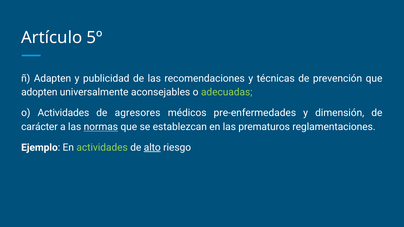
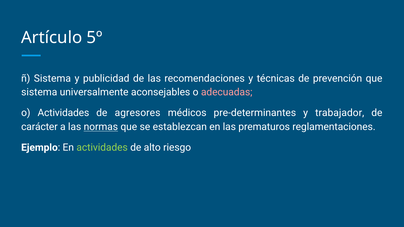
ñ Adapten: Adapten -> Sistema (52, 78)
adopten: adopten -> sistema (39, 92)
adecuadas colour: light green -> pink (227, 92)
pre-enfermedades: pre-enfermedades -> pre-determinantes (255, 113)
dimensión: dimensión -> trabajador (340, 113)
alto underline: present -> none (152, 148)
